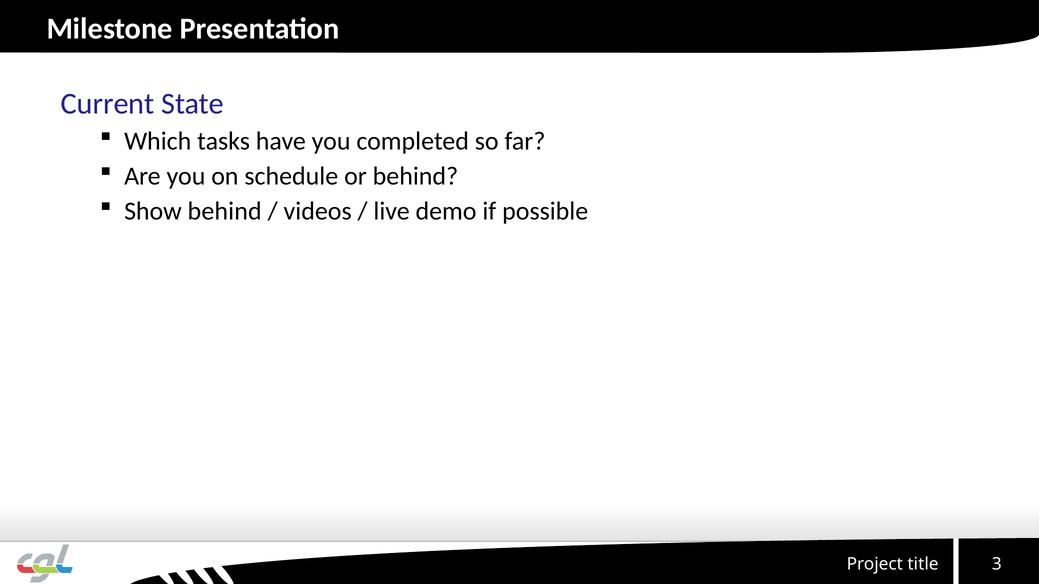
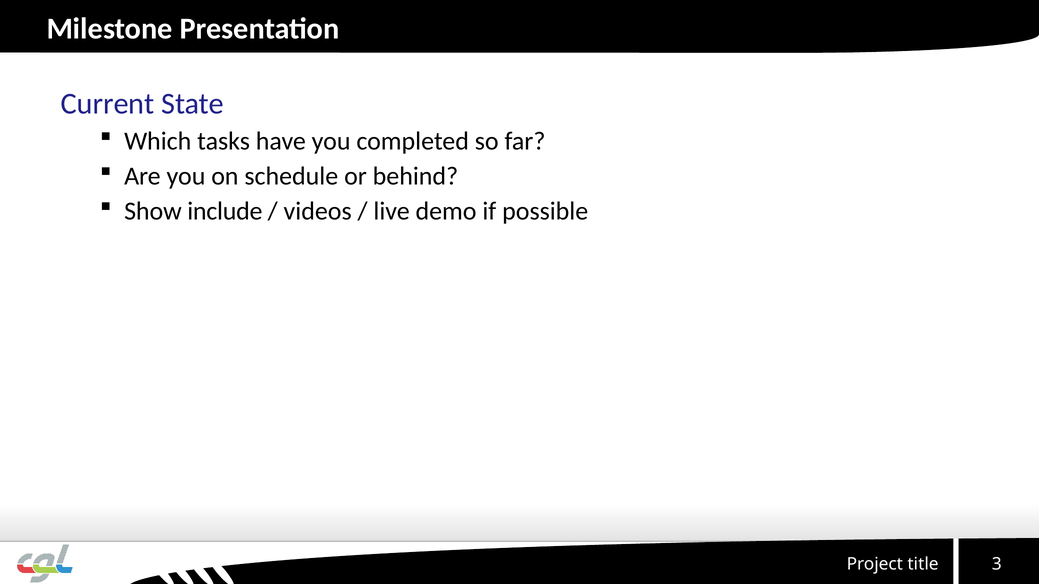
Show behind: behind -> include (225, 212)
